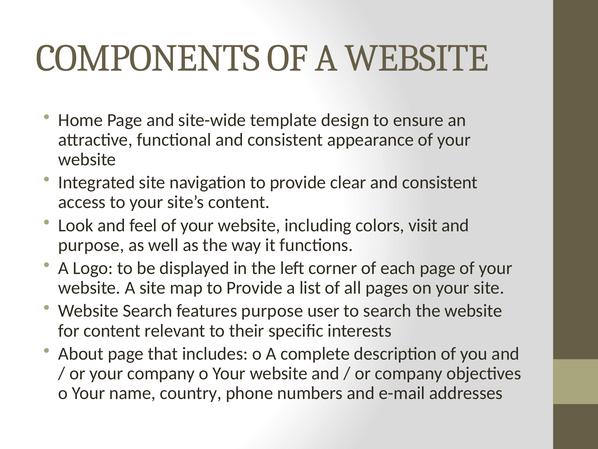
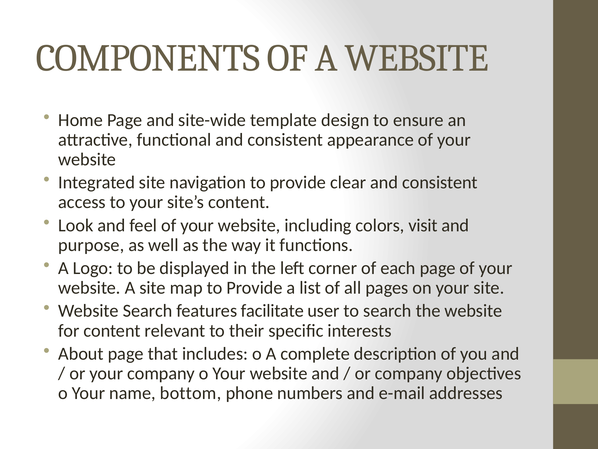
features purpose: purpose -> facilitate (272, 311)
country: country -> bottom (191, 393)
